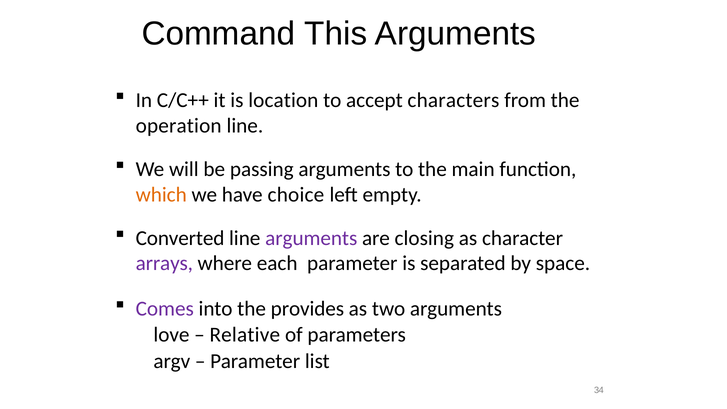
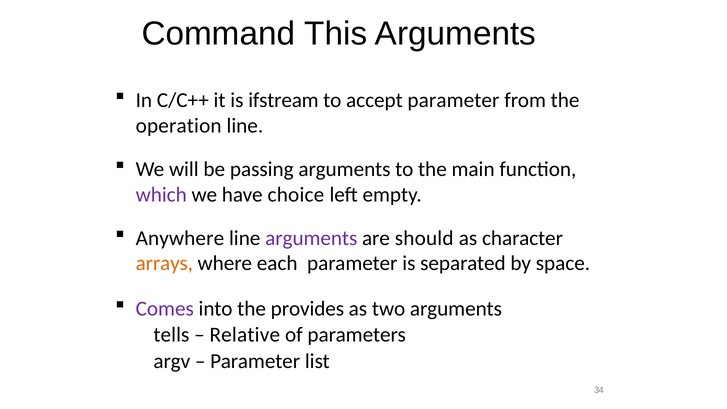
location: location -> ifstream (283, 100)
accept characters: characters -> parameter (453, 100)
which colour: orange -> purple (161, 195)
Converted: Converted -> Anywhere (180, 238)
closing: closing -> should (424, 238)
arrays colour: purple -> orange (164, 263)
love: love -> tells (171, 335)
